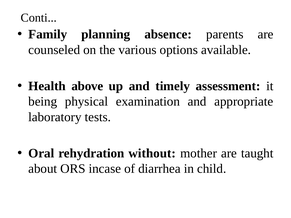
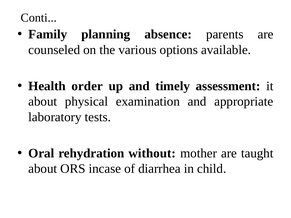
above: above -> order (87, 86)
being: being -> about (43, 102)
